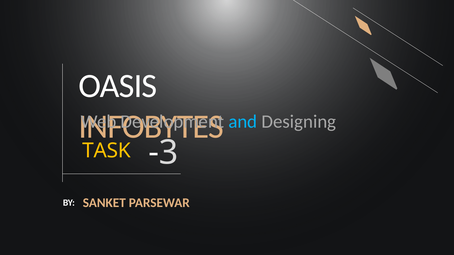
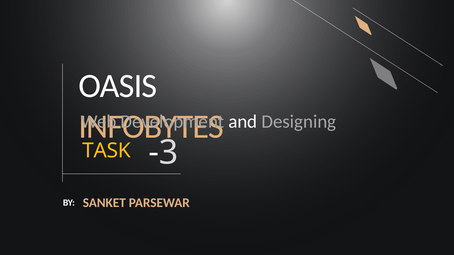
and colour: light blue -> white (243, 122)
